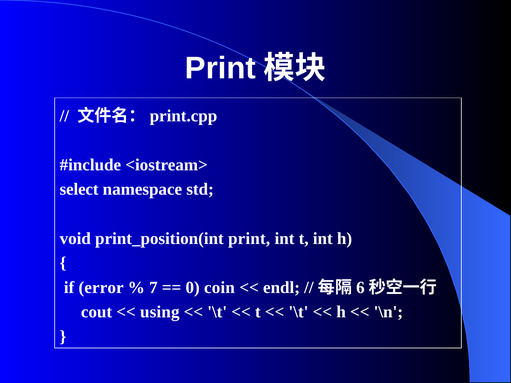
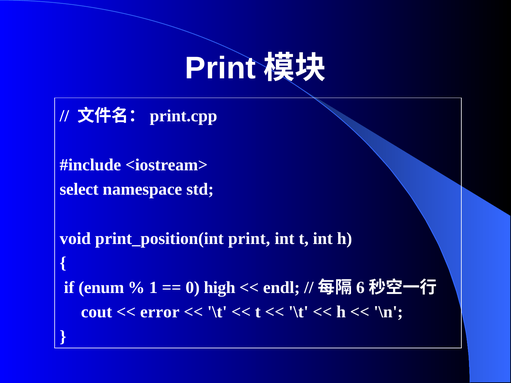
error: error -> enum (101, 288)
7: 7 -> 1 (153, 288)
coin: coin -> high (220, 288)
using: using -> error (160, 312)
